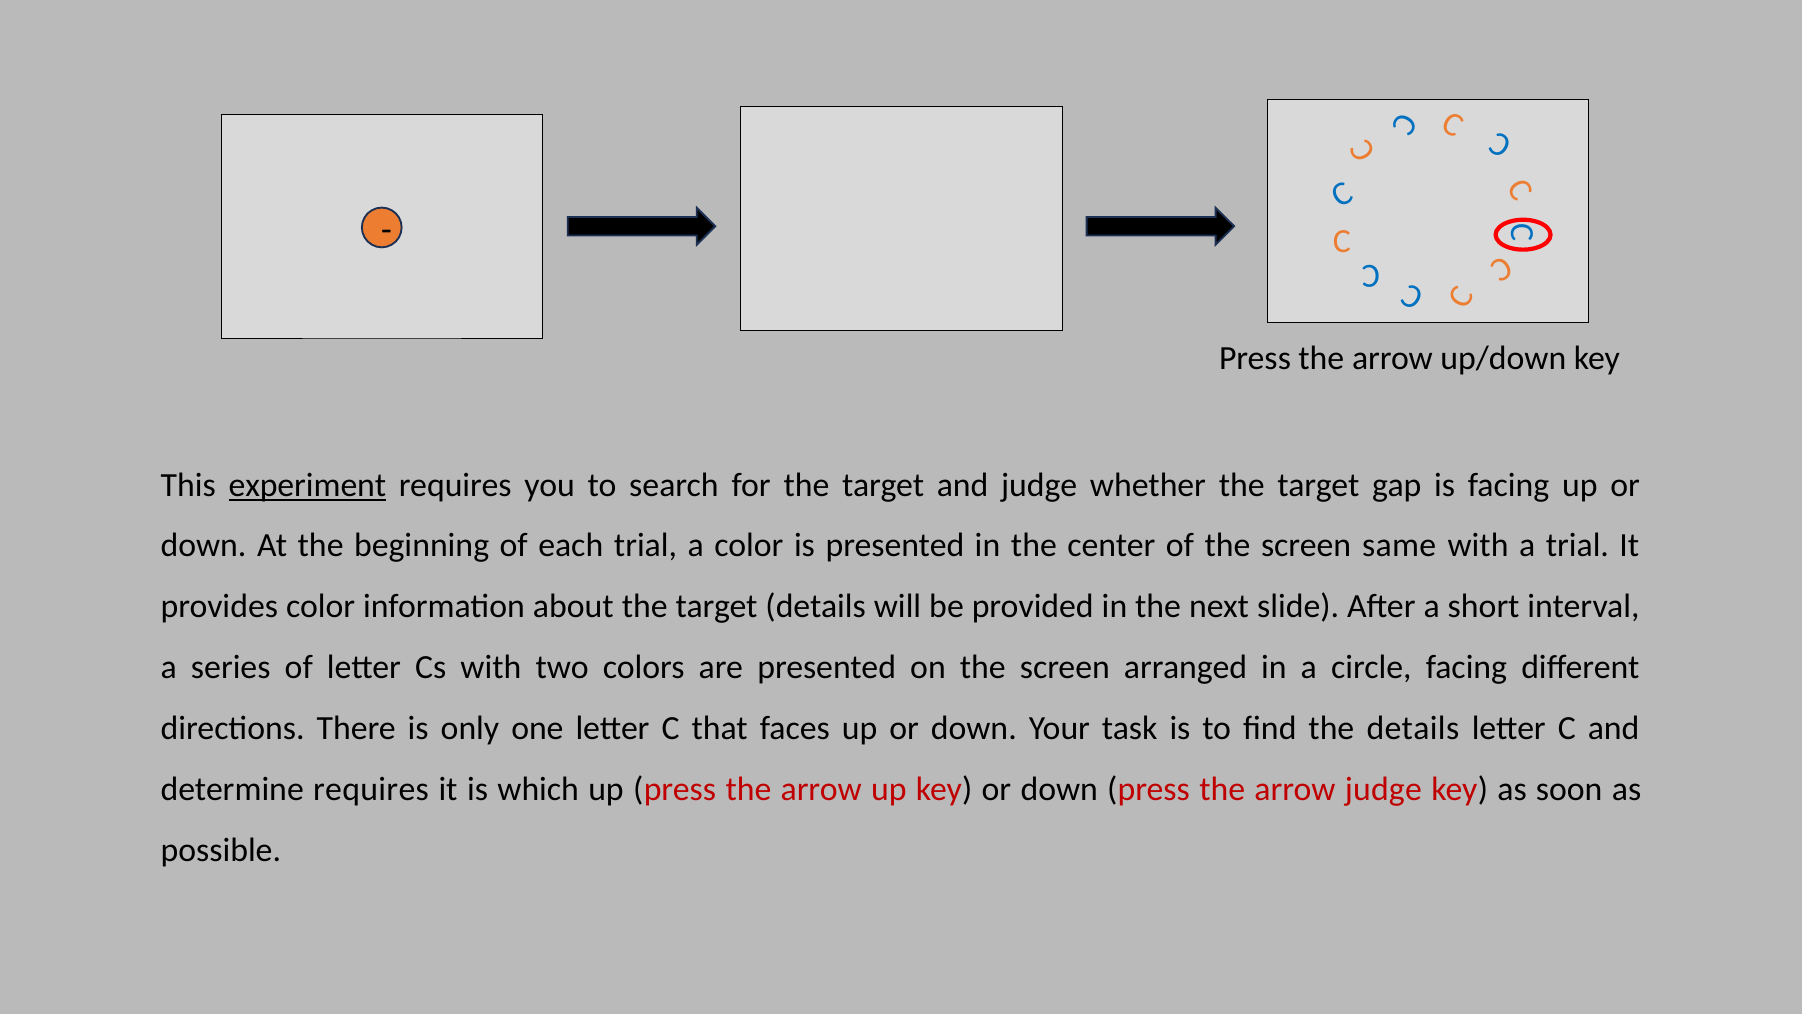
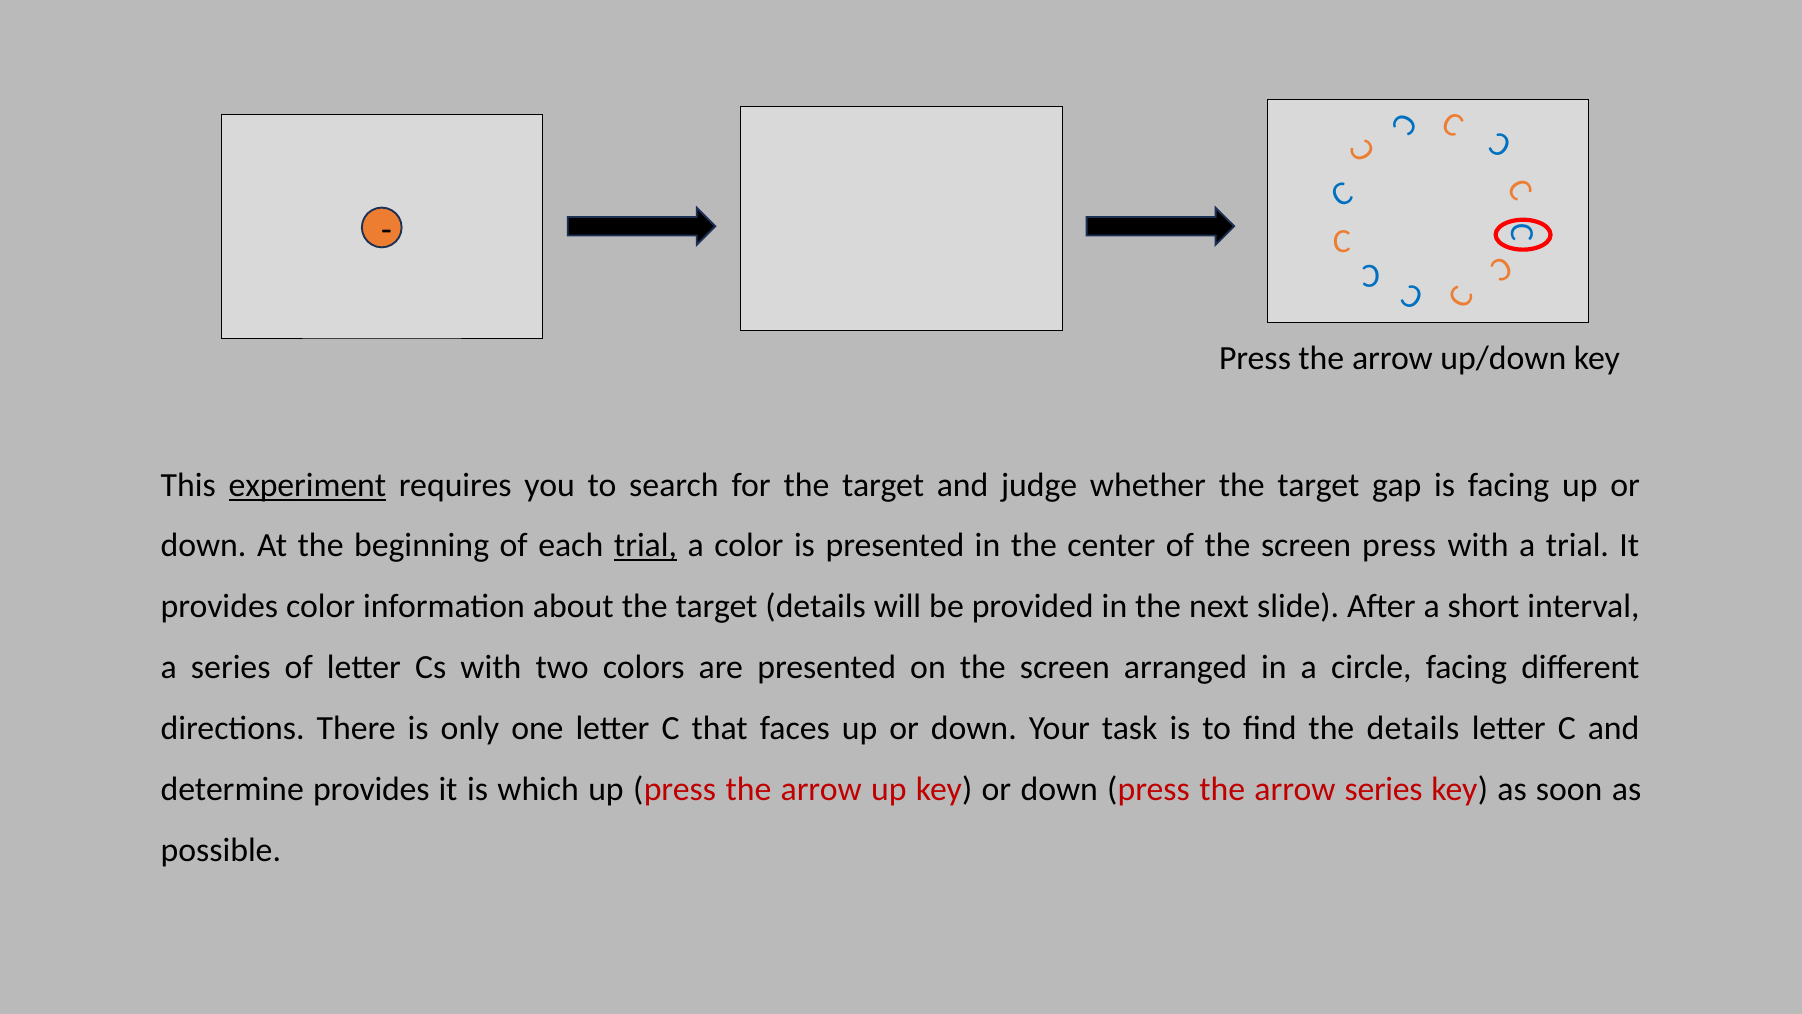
trial underline: none -> present (646, 546)
screen same: same -> press (1399, 546)
determine requires: requires -> provides (371, 789)
arrow judge: judge -> series (1384, 789)
